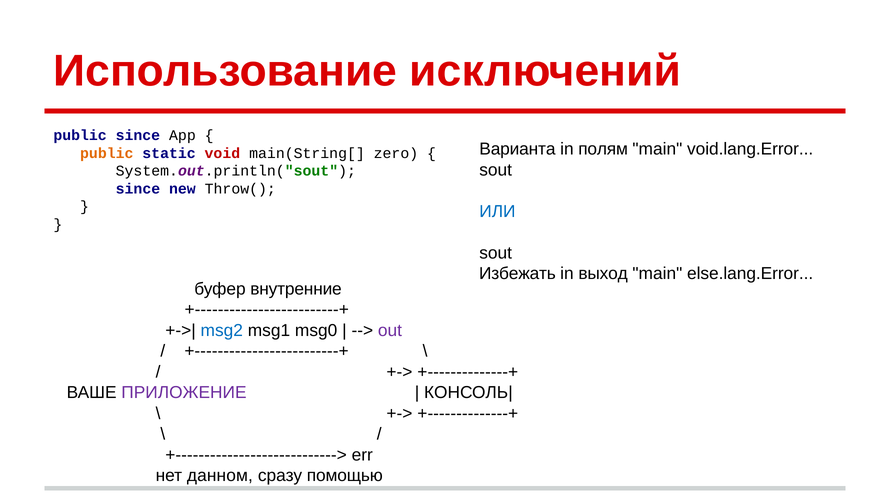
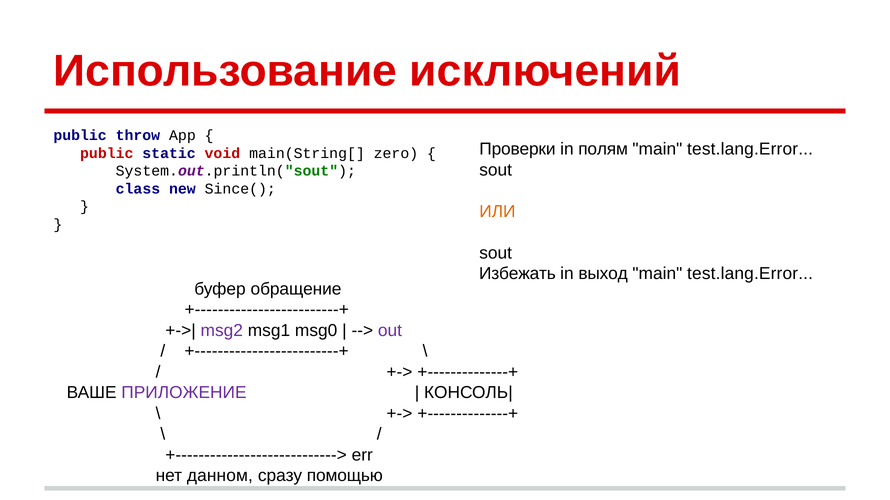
public since: since -> throw (138, 136)
Варианта: Варианта -> Проверки (517, 149)
void.lang.Error: void.lang.Error -> test.lang.Error (750, 149)
public colour: orange -> red (107, 153)
since: since -> class (138, 189)
Throw(: Throw( -> Since( (240, 189)
ИЛИ colour: blue -> orange (497, 212)
else.lang.Error: else.lang.Error -> test.lang.Error (750, 274)
внутренние: внутренние -> обращение (296, 289)
msg2 colour: blue -> purple (222, 331)
